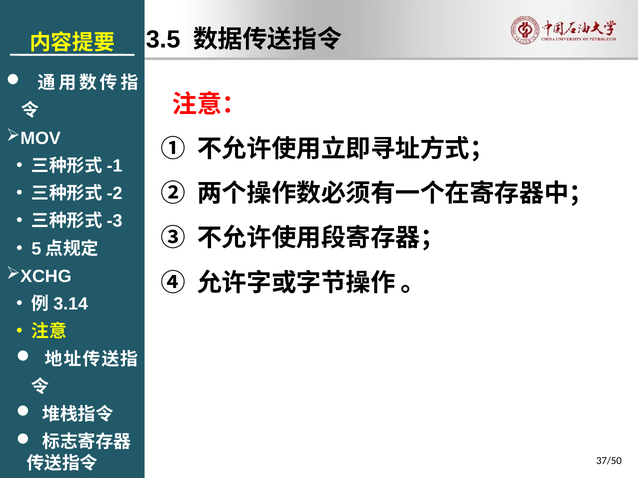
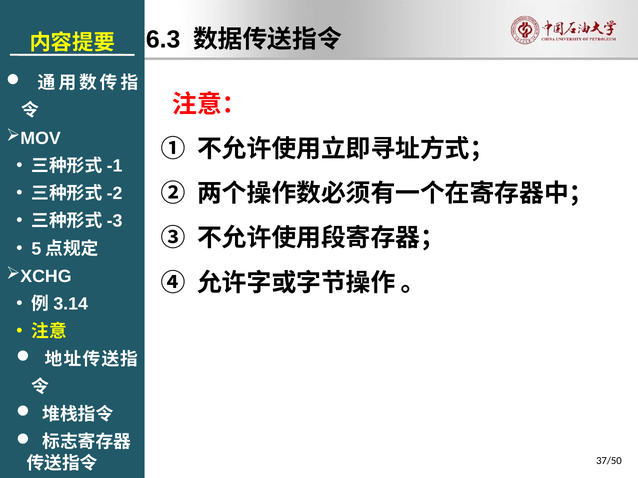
3.5: 3.5 -> 6.3 (163, 40)
